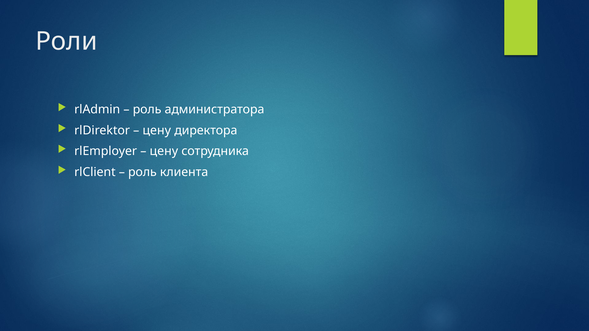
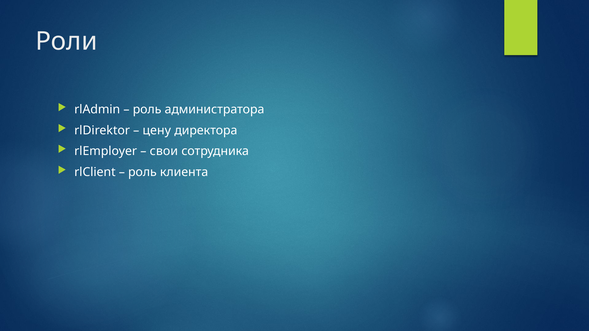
цену: цену -> свои (164, 151)
